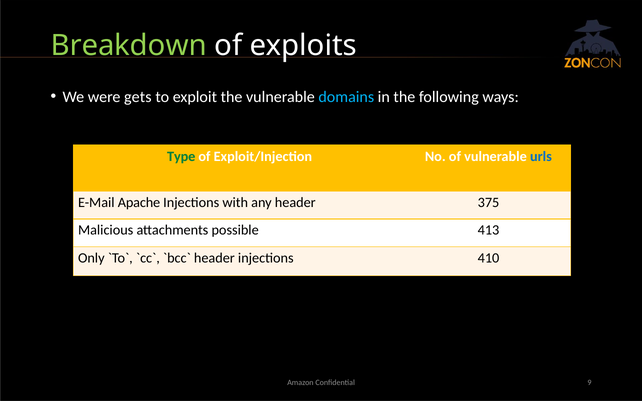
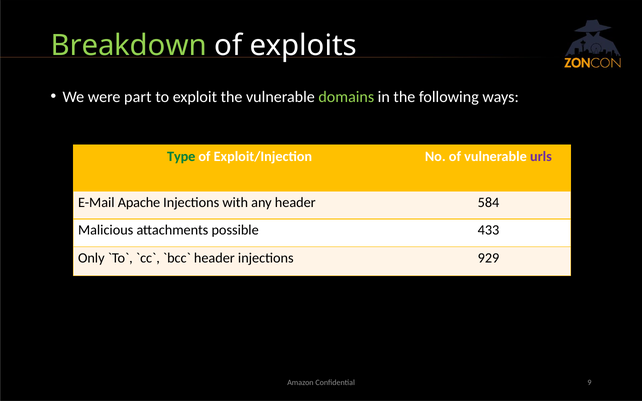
gets: gets -> part (138, 97)
domains colour: light blue -> light green (346, 97)
urls colour: blue -> purple (541, 157)
375: 375 -> 584 (488, 203)
413: 413 -> 433 (488, 230)
410: 410 -> 929 (488, 258)
